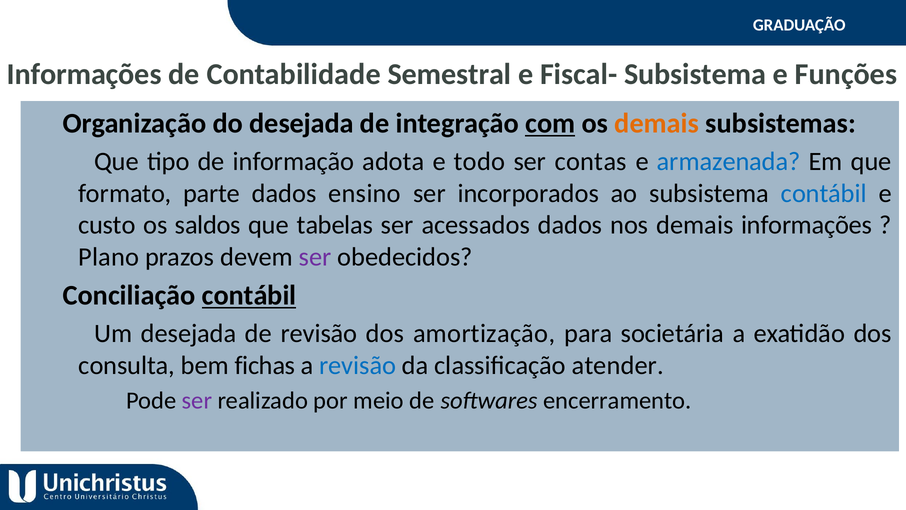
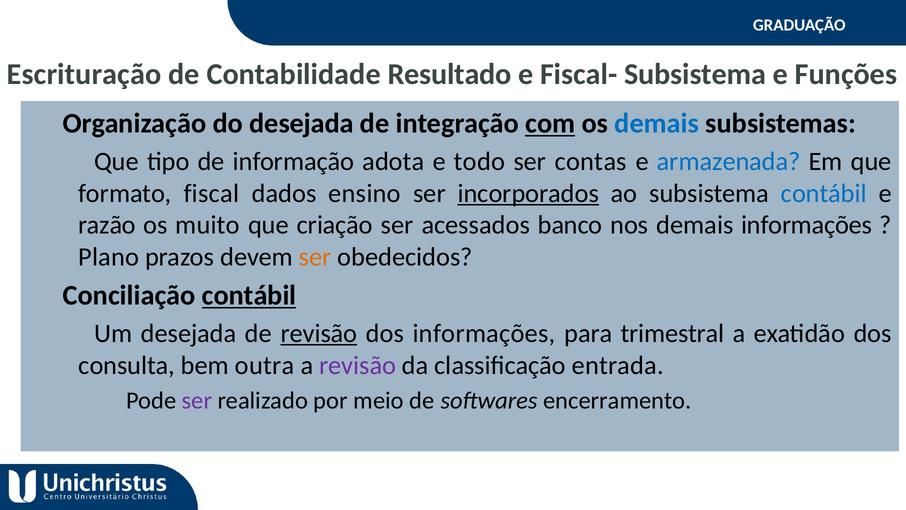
Informações: Informações -> Escrituração (84, 74)
Semestral: Semestral -> Resultado (449, 74)
demais colour: orange -> blue (657, 123)
parte: parte -> fiscal (211, 193)
incorporados underline: none -> present (528, 193)
custo: custo -> razão (107, 225)
saldos: saldos -> muito (208, 225)
tabelas: tabelas -> criação (335, 225)
acessados dados: dados -> banco (570, 225)
ser colour: purple -> orange (315, 257)
revisão underline: none -> present (319, 333)
dos amortização: amortização -> informações (484, 333)
societária: societária -> trimestral (673, 333)
fichas: fichas -> outra (265, 365)
revisão colour: blue -> purple (358, 365)
atender: atender -> entrada (618, 365)
